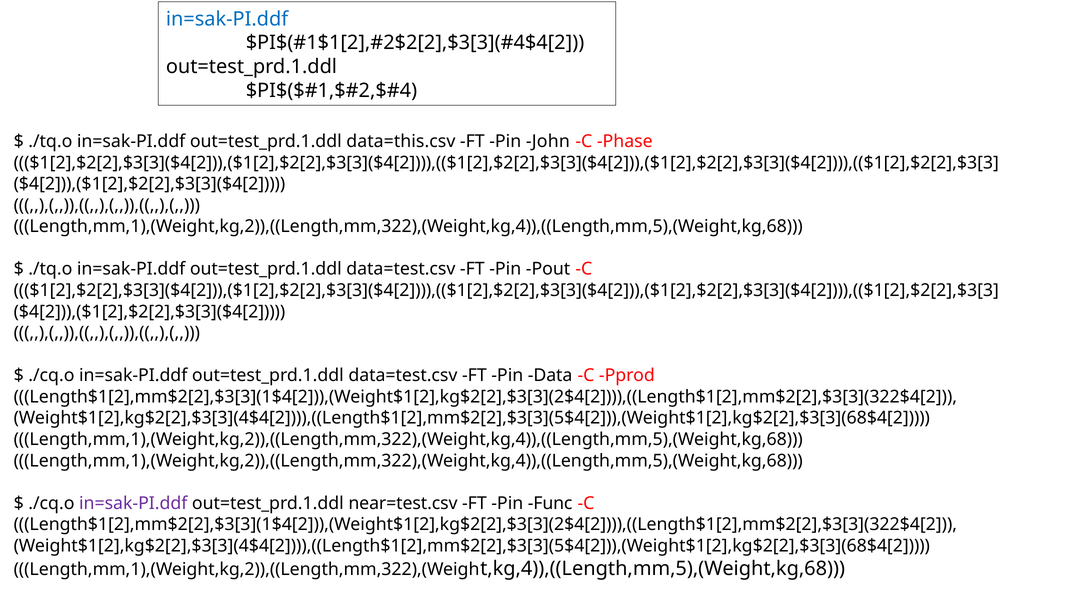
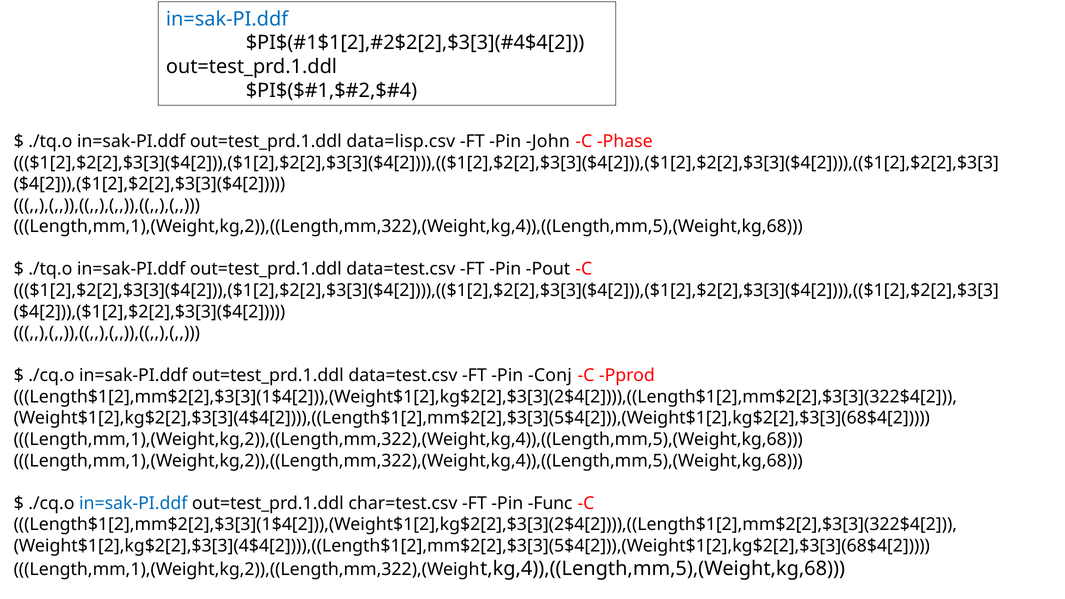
data=this.csv: data=this.csv -> data=lisp.csv (401, 141)
Data: Data -> Conj (550, 376)
in=sak-PI.ddf colour: purple -> blue (133, 503)
near=test.csv: near=test.csv -> char=test.csv (403, 503)
